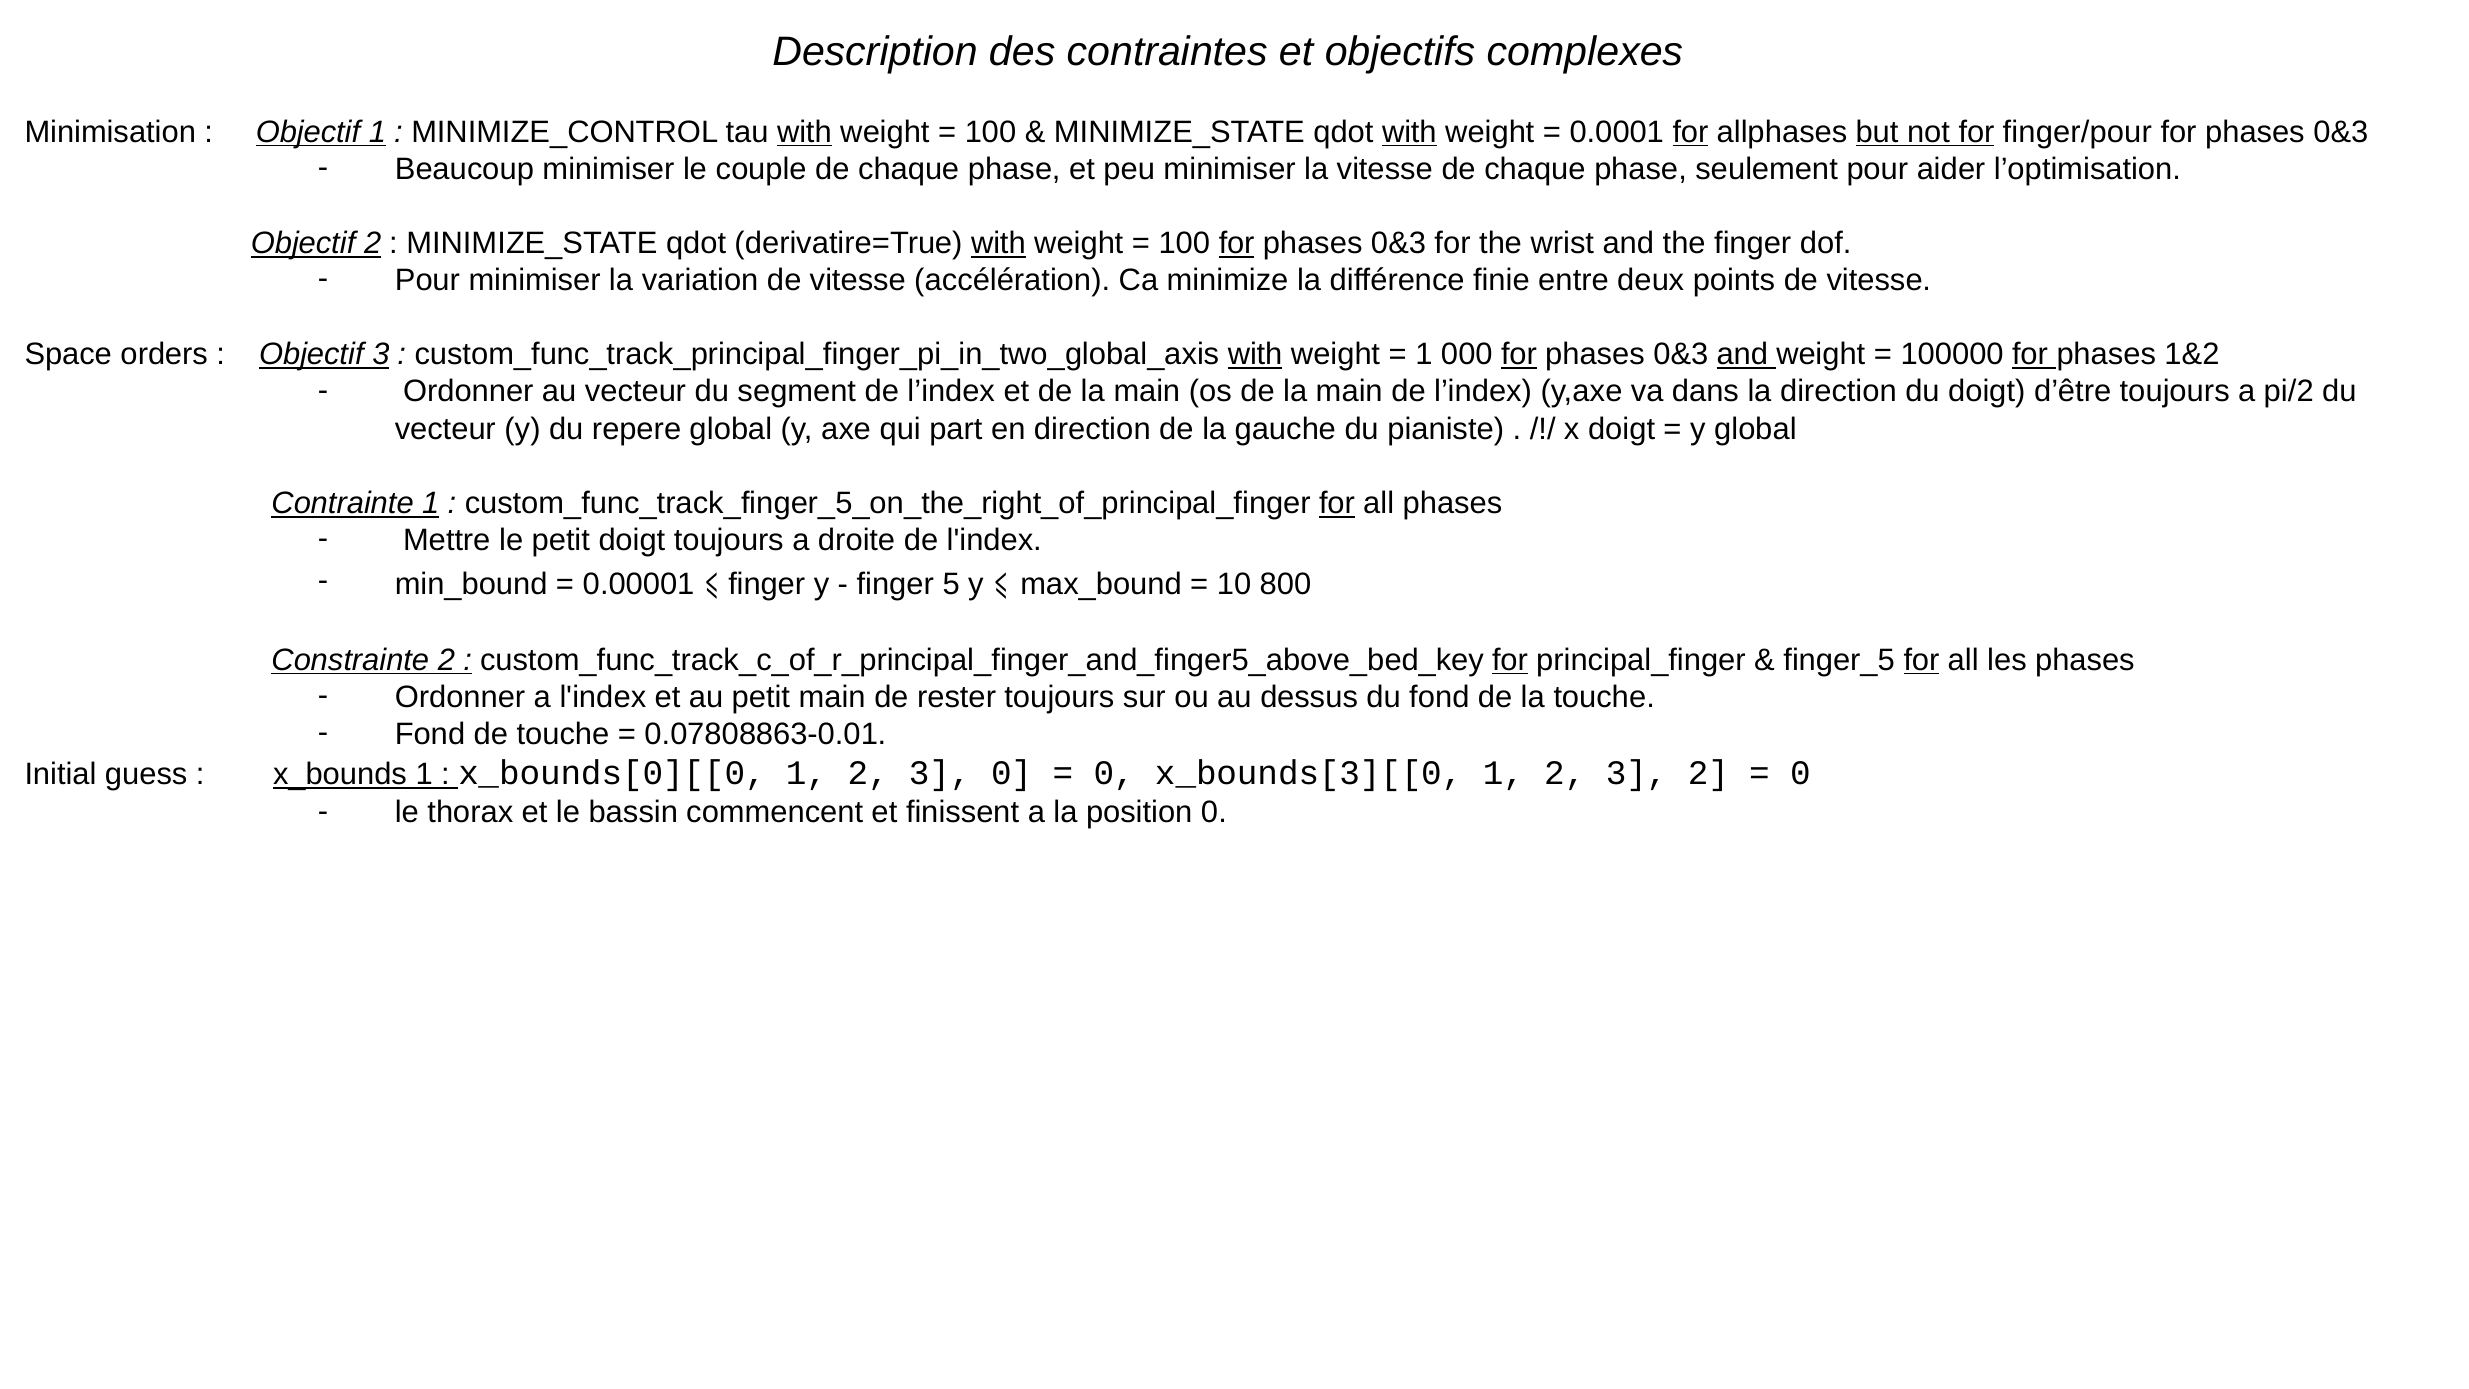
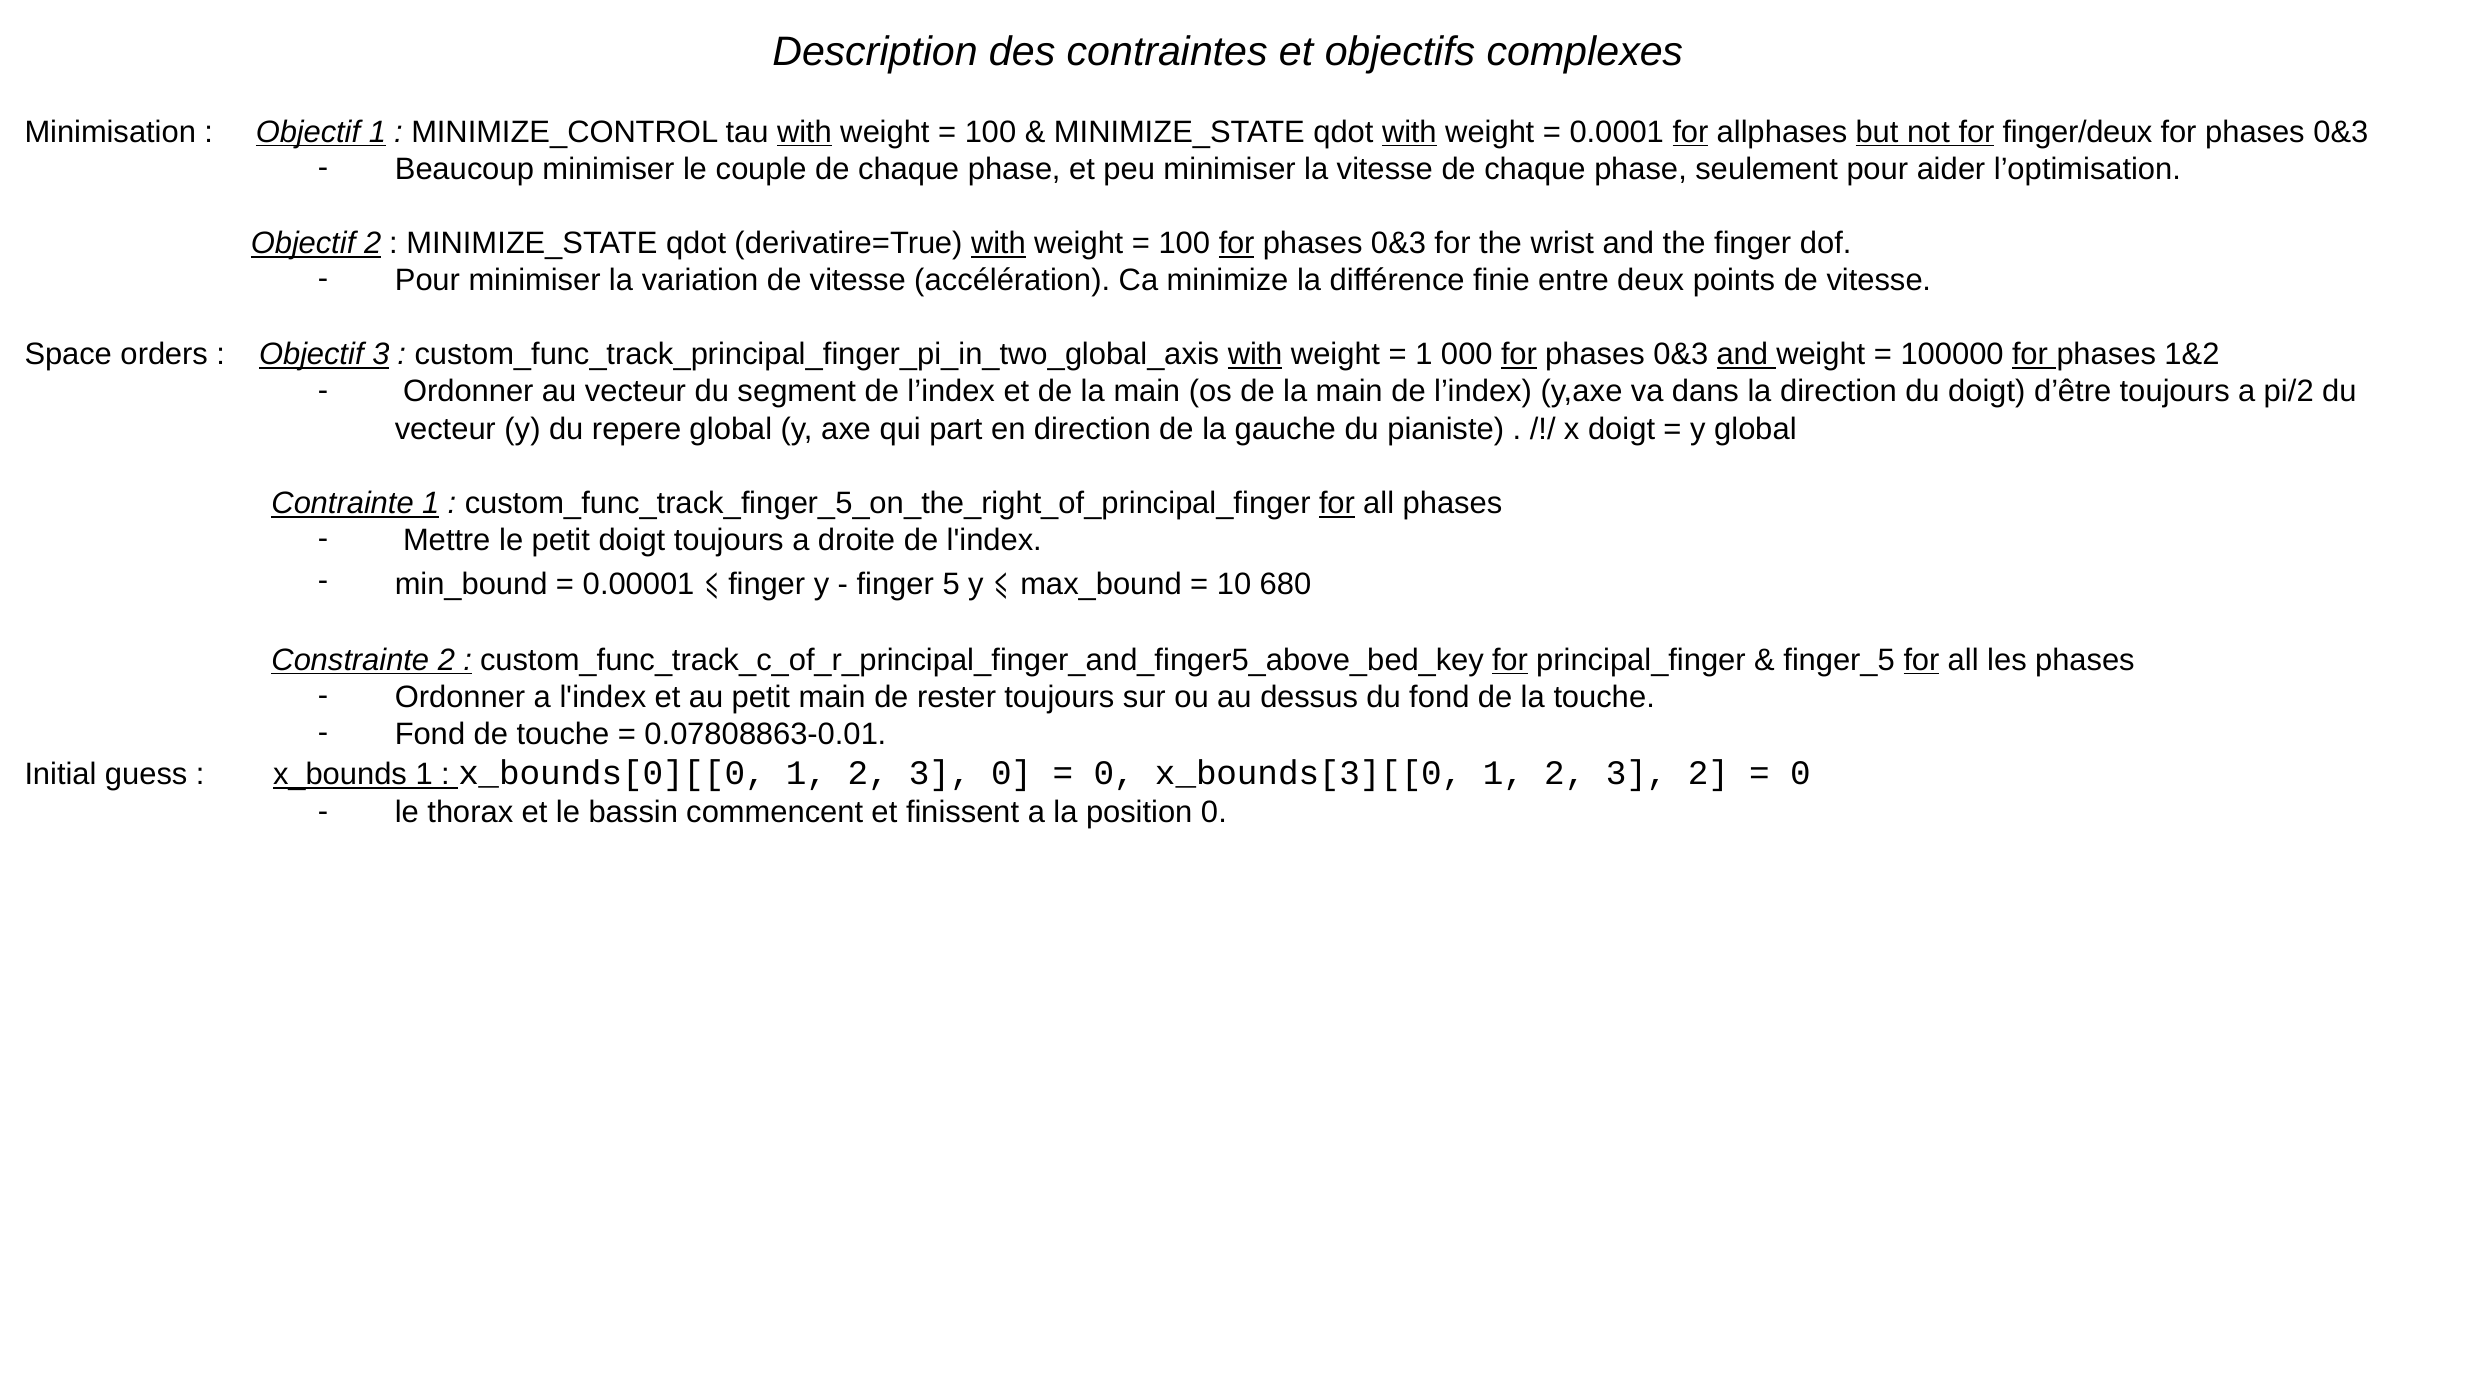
finger/pour: finger/pour -> finger/deux (2077, 132)
800: 800 -> 680 (1285, 584)
